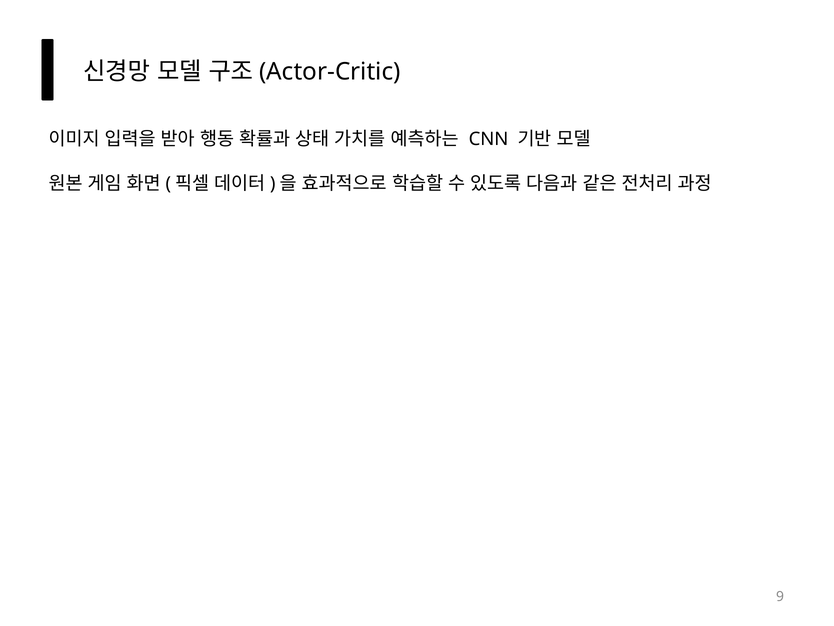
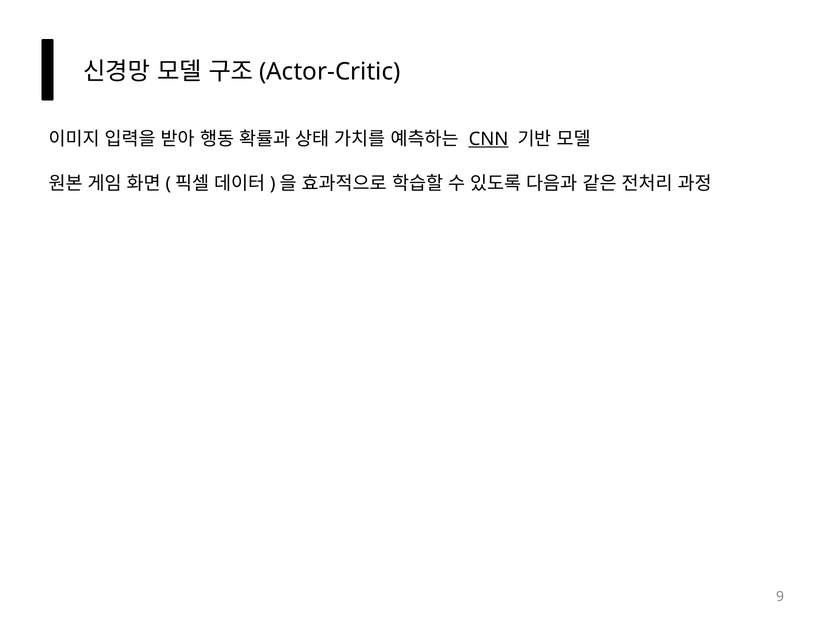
CNN underline: none -> present (489, 139)
